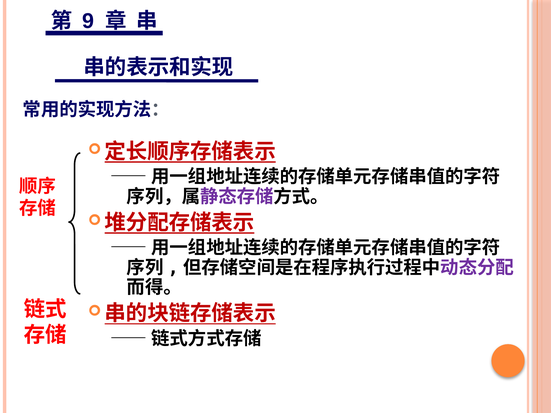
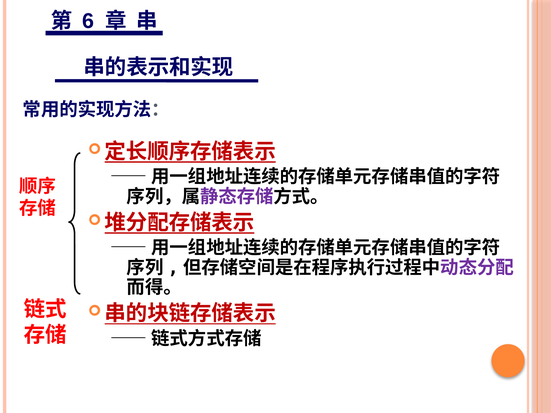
9: 9 -> 6 (88, 21)
